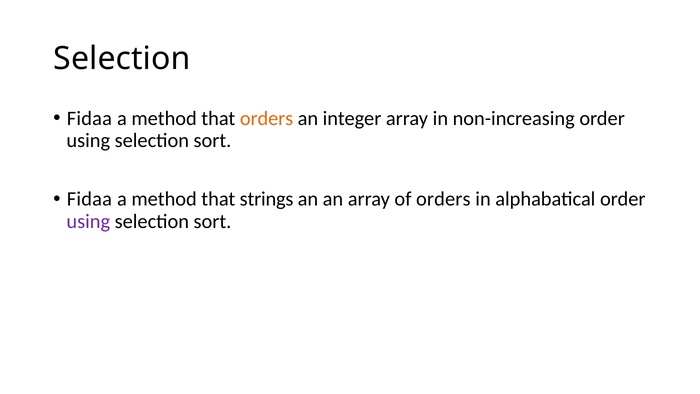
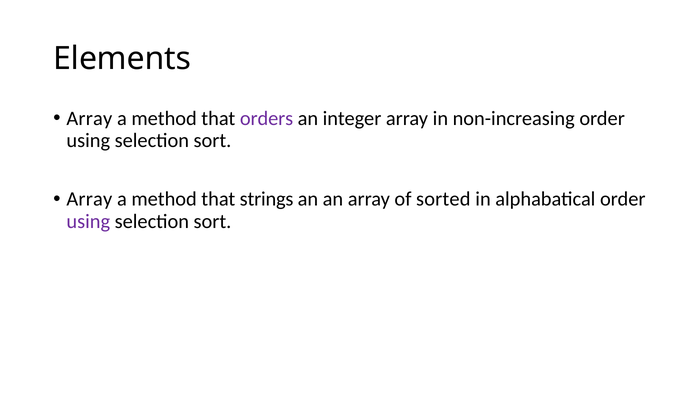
Selection: Selection -> Elements (122, 59)
Fidaa: Fidaa -> Array (89, 118)
orders colour: orange -> purple (267, 118)
Fidaa: Fidaa -> Array (89, 199)
of orders: orders -> sorted (443, 199)
